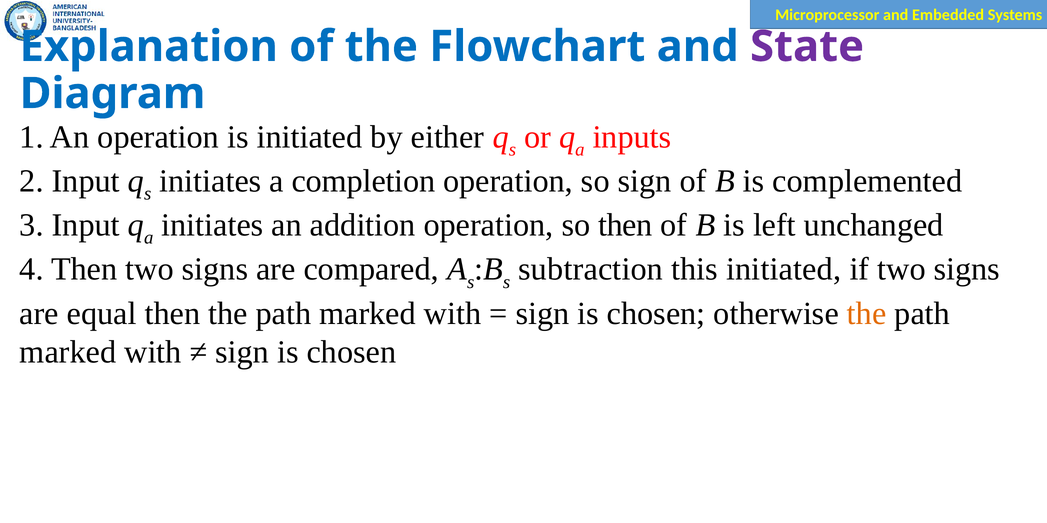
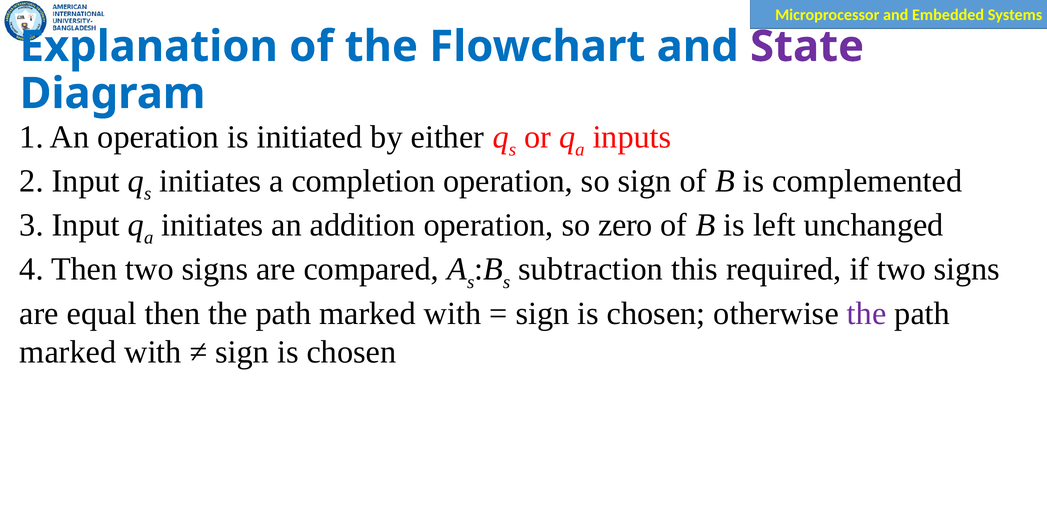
so then: then -> zero (625, 225)
this initiated: initiated -> required (784, 270)
the colour: orange -> purple (867, 314)
